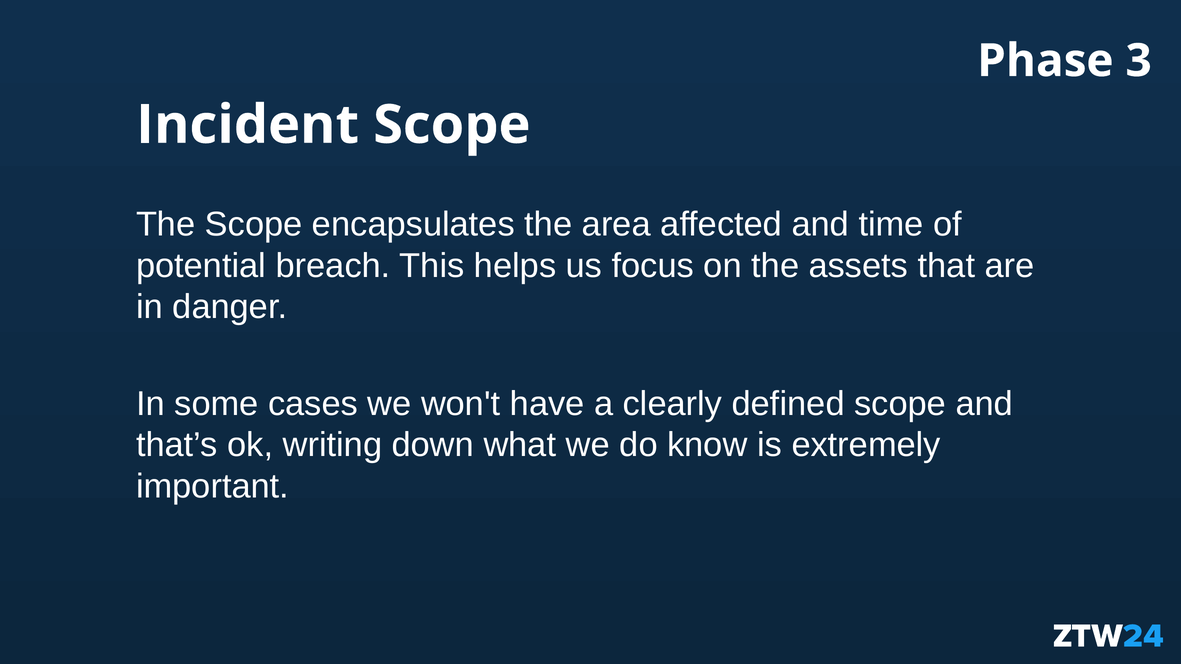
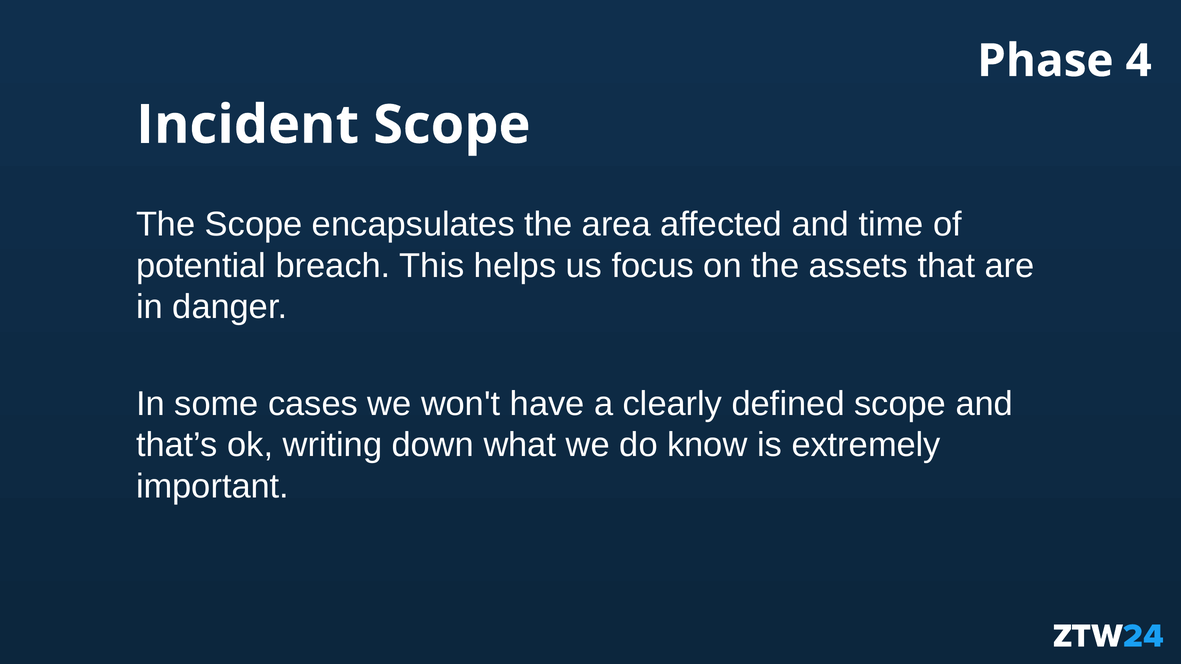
3: 3 -> 4 (1139, 61)
